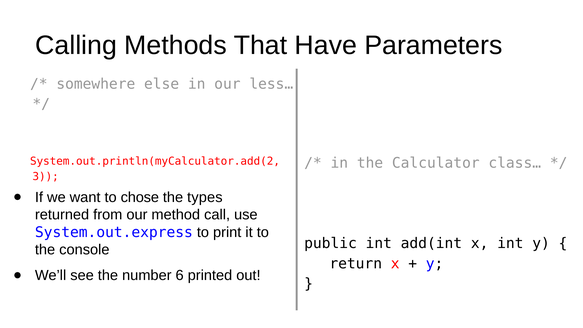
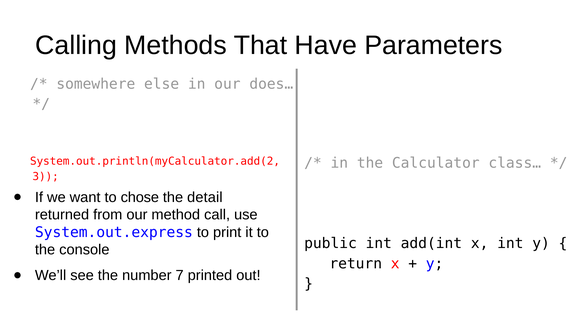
less…: less… -> does… (271, 84)
types: types -> detail (205, 197)
6: 6 -> 7 (180, 275)
